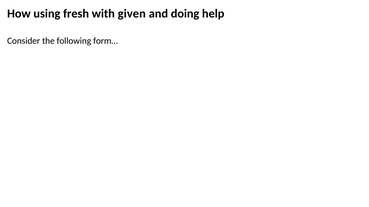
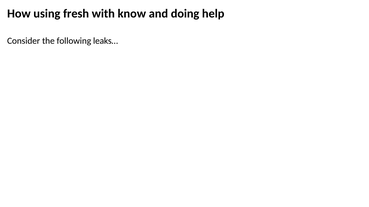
given: given -> know (132, 14)
form…: form… -> leaks… (106, 41)
